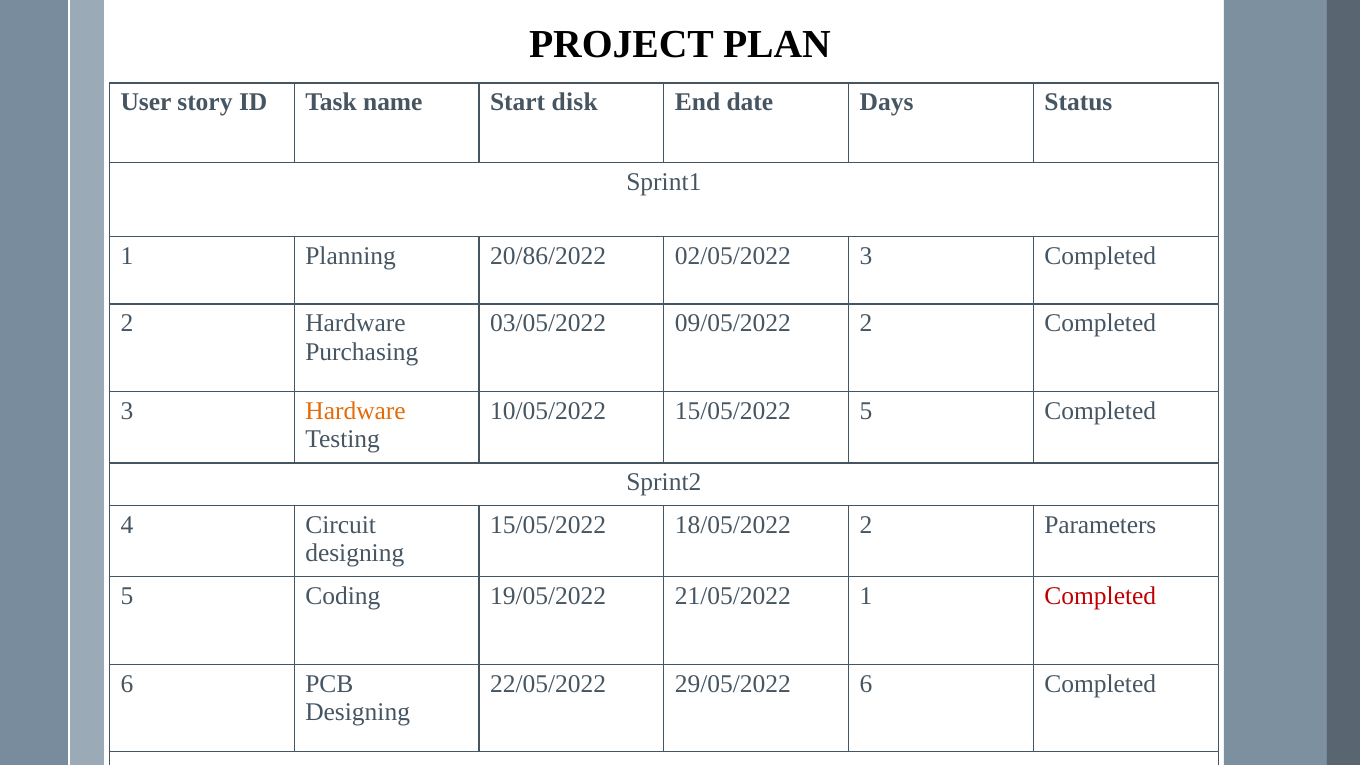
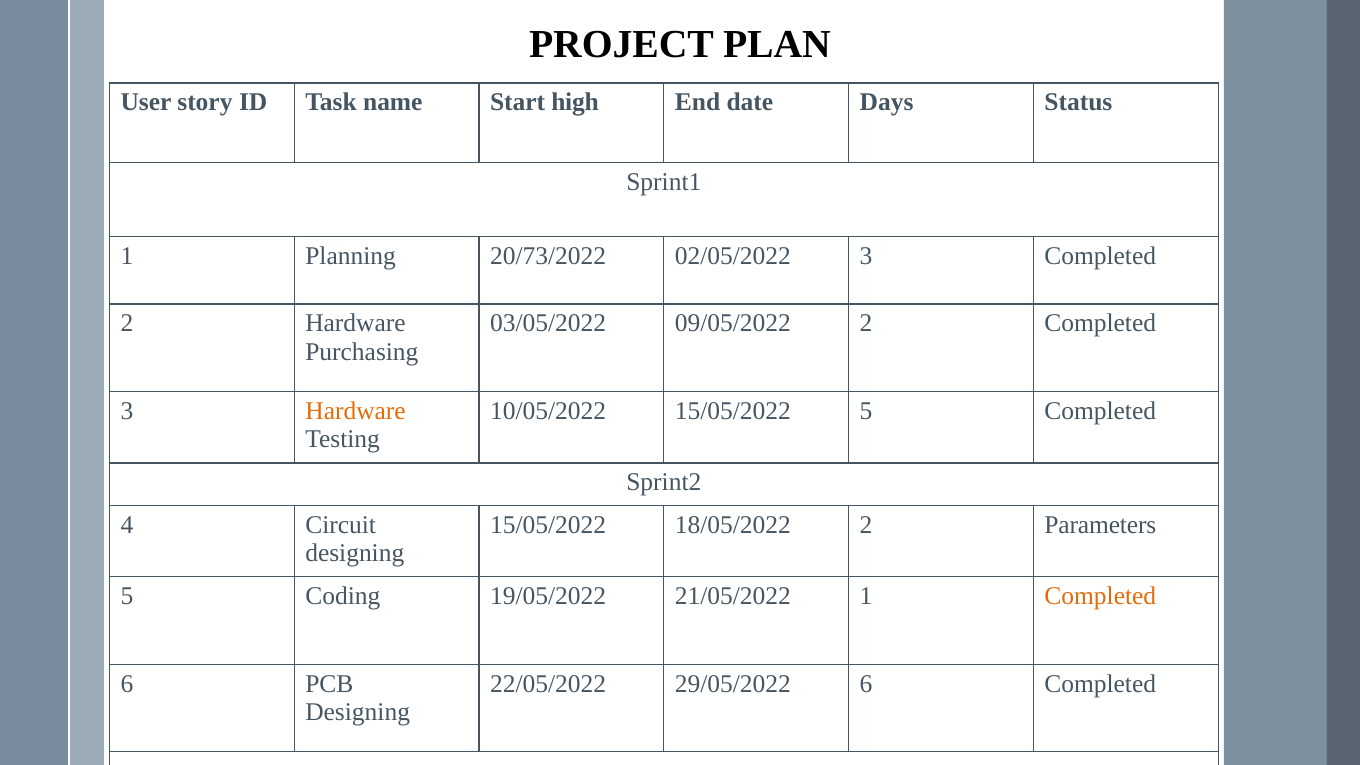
disk: disk -> high (575, 102)
20/86/2022: 20/86/2022 -> 20/73/2022 (548, 256)
Completed colour: red -> orange (1100, 596)
